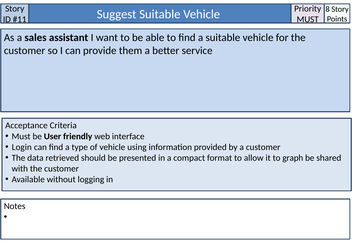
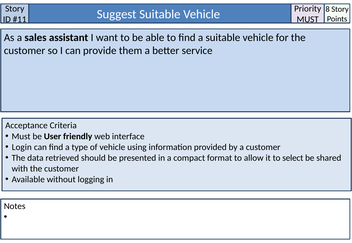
graph: graph -> select (293, 158)
